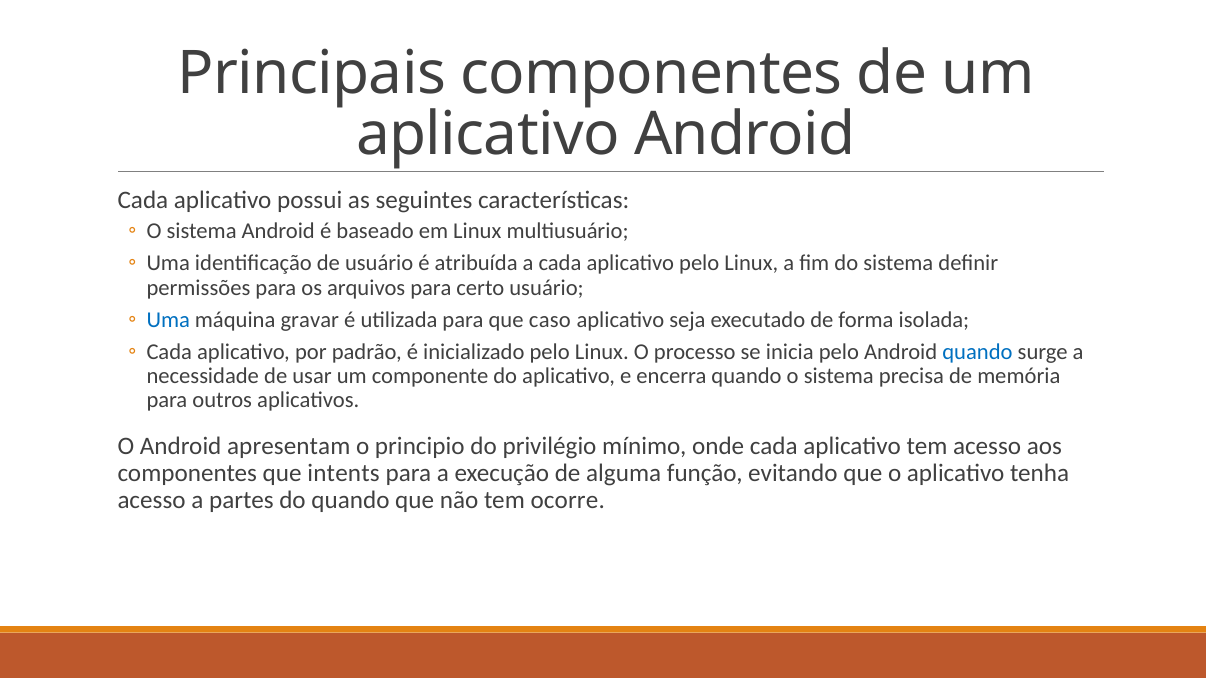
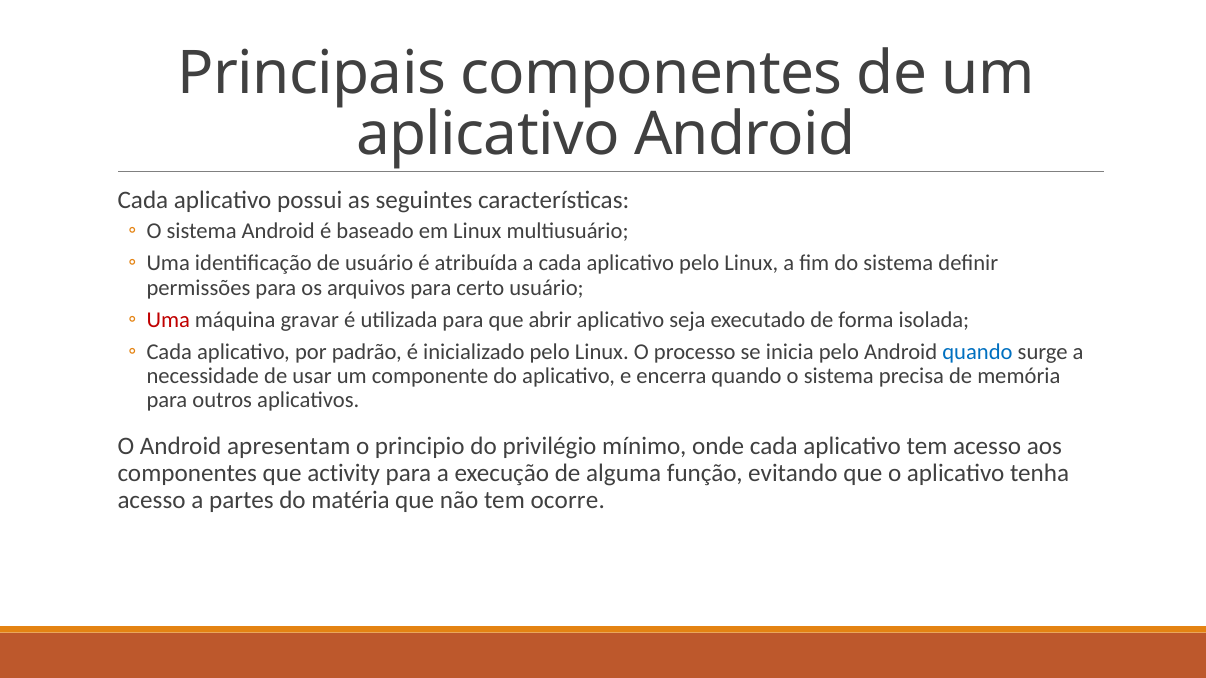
Uma colour: blue -> red (168, 320)
caso: caso -> abrir (550, 320)
intents: intents -> activity (344, 474)
do quando: quando -> matéria (351, 501)
